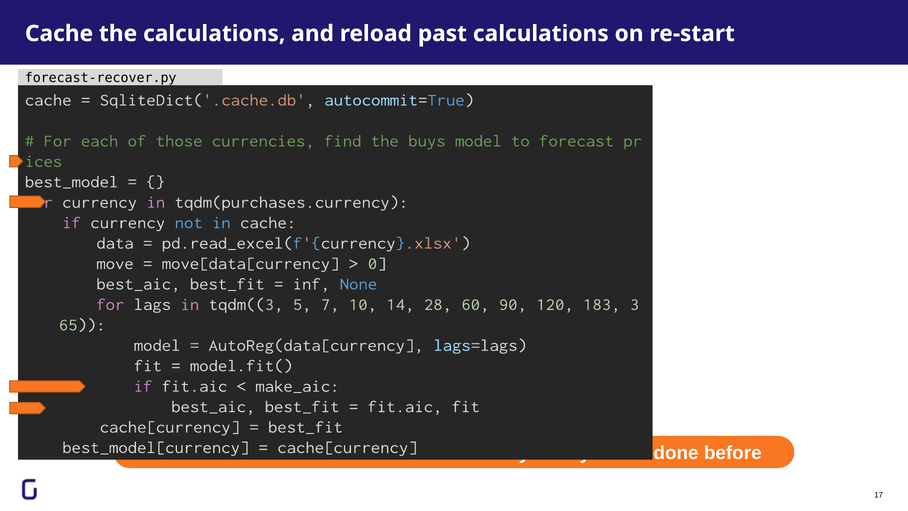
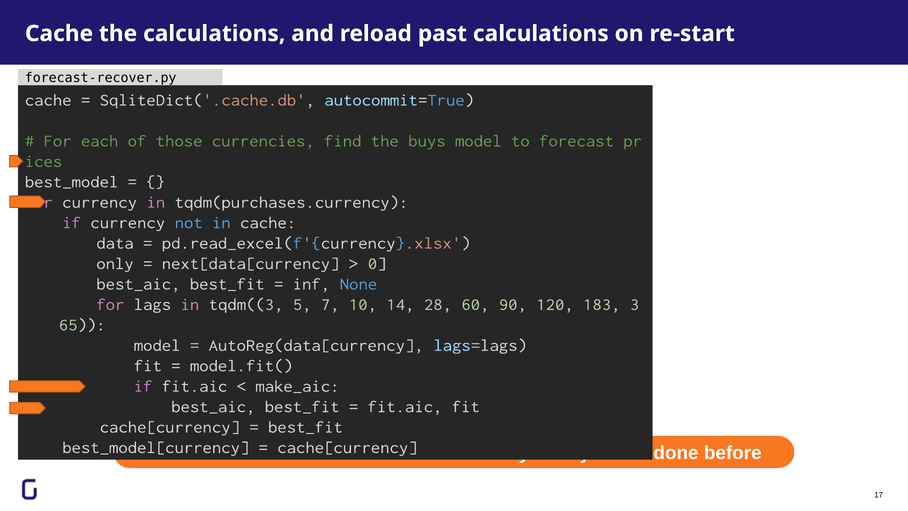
move: move -> only (115, 263)
move[data[currency: move[data[currency -> next[data[currency (251, 263)
